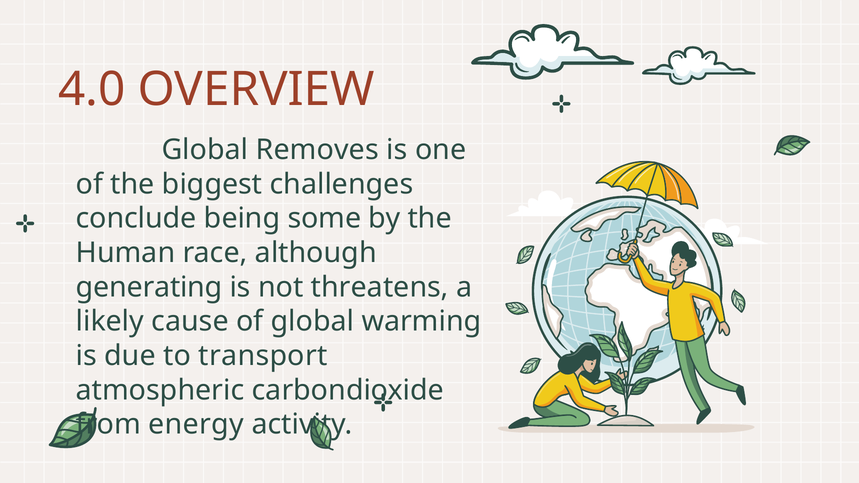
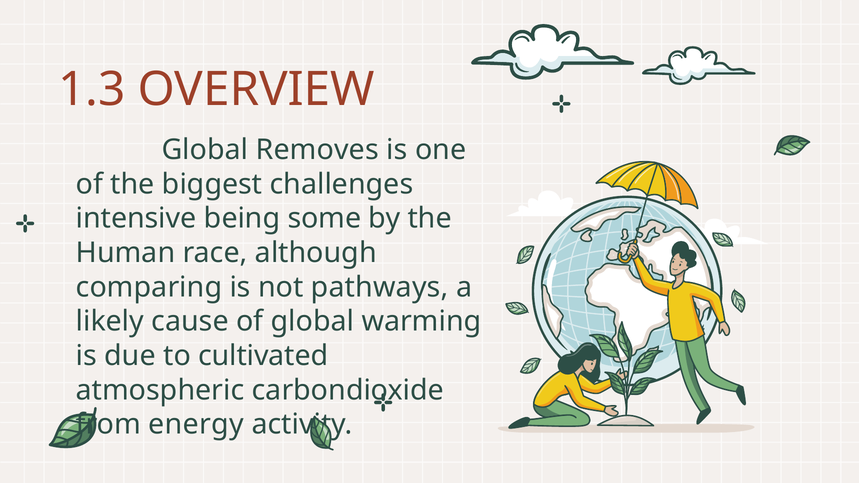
4.0: 4.0 -> 1.3 (92, 90)
conclude: conclude -> intensive (136, 219)
generating: generating -> comparing (149, 287)
threatens: threatens -> pathways (380, 287)
transport: transport -> cultivated (263, 356)
